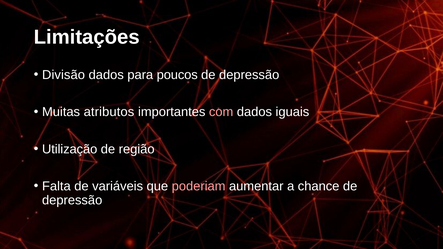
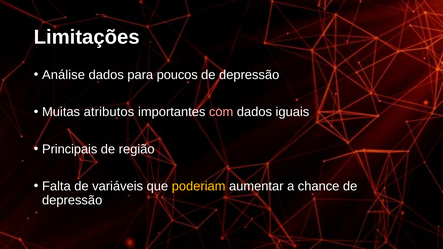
Divisão: Divisão -> Análise (64, 75)
Utilização: Utilização -> Principais (70, 149)
poderiam colour: pink -> yellow (199, 186)
